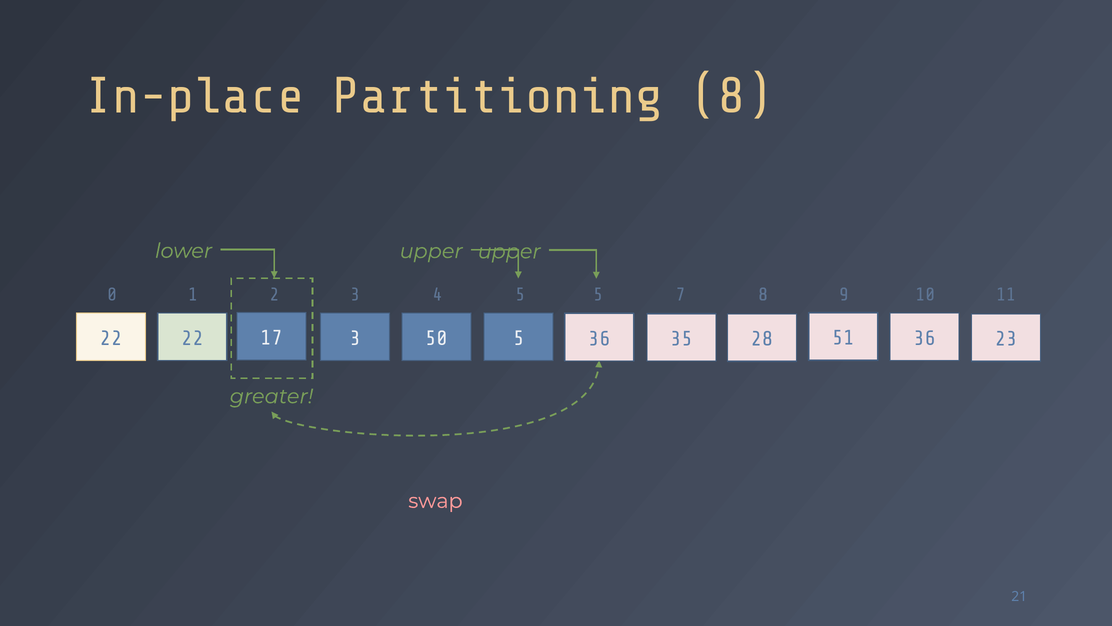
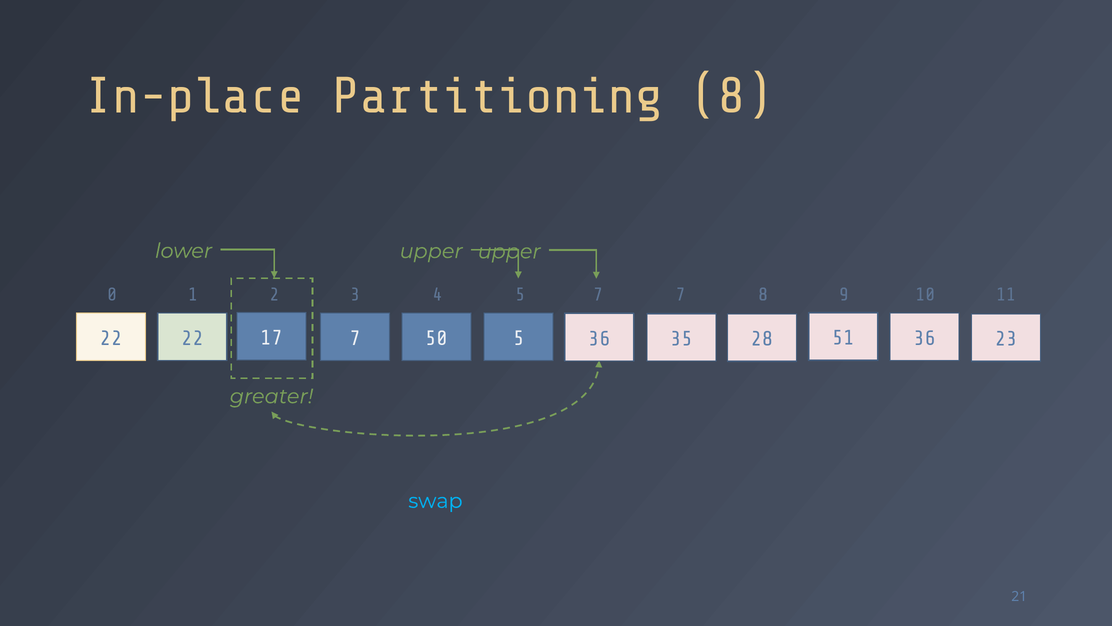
5 5: 5 -> 7 (598, 294)
22 3: 3 -> 7 (355, 338)
swap colour: pink -> light blue (435, 501)
